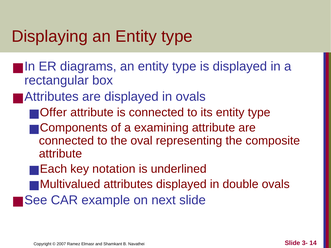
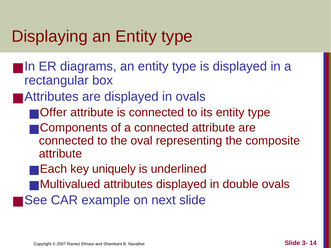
a examining: examining -> connected (161, 128)
notation: notation -> uniquely (114, 169)
